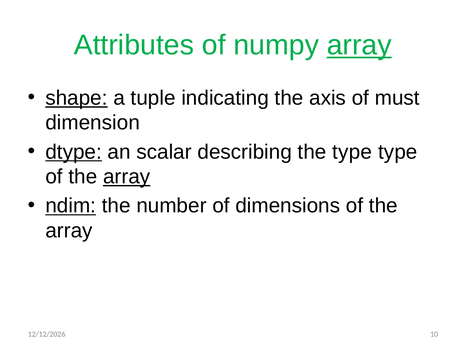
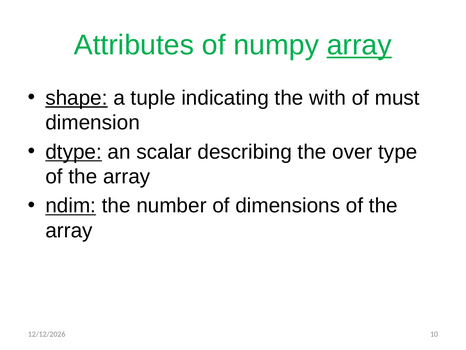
axis: axis -> with (328, 98)
the type: type -> over (352, 152)
array underline: present -> none (127, 176)
